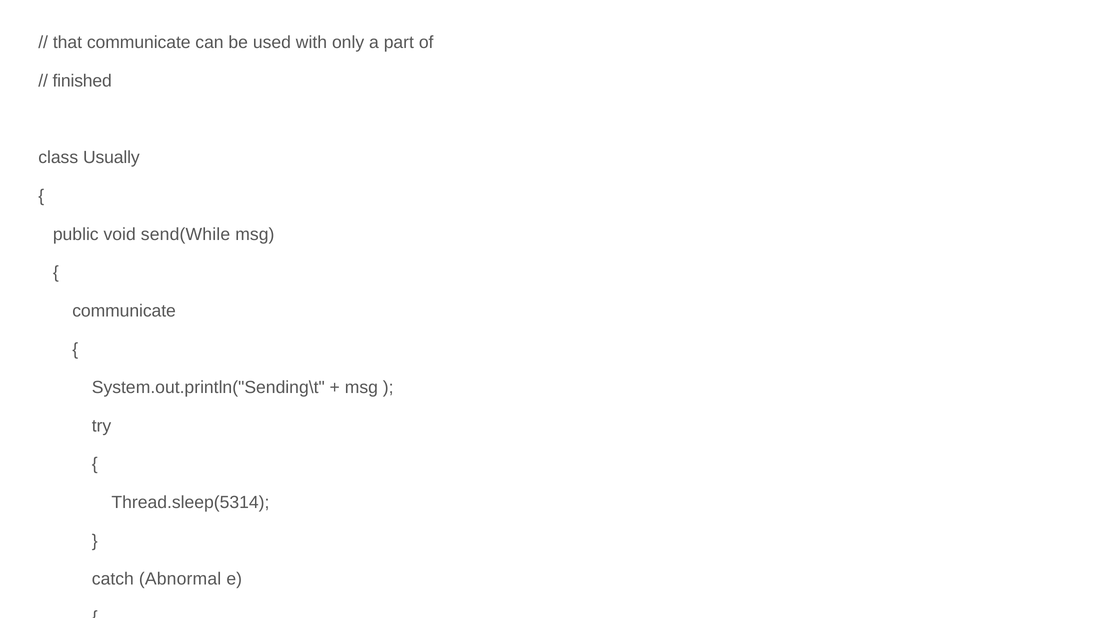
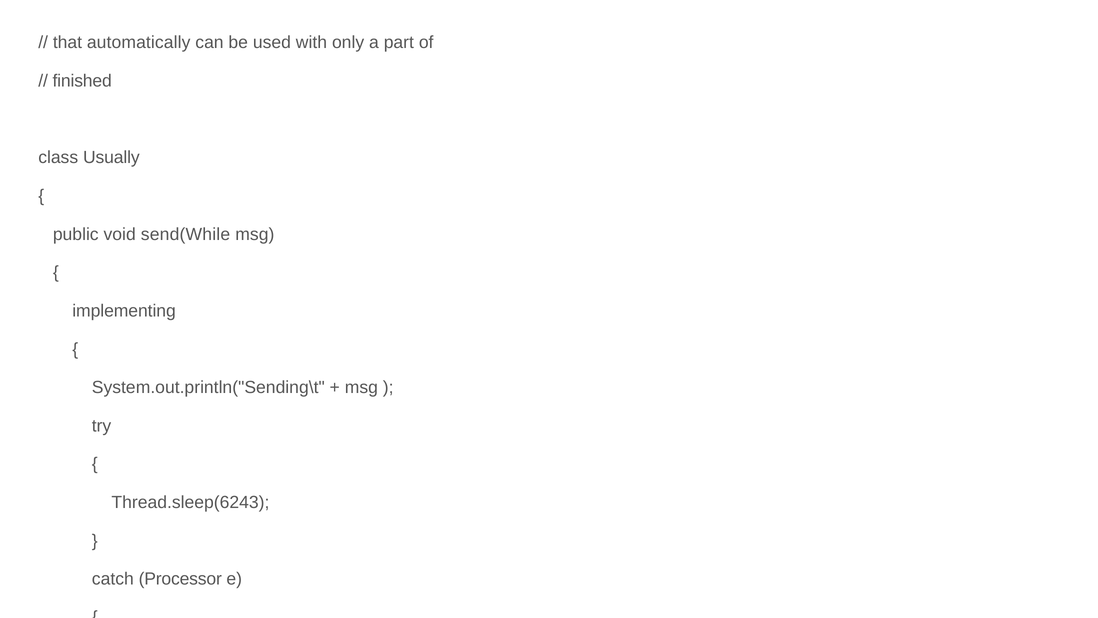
that communicate: communicate -> automatically (139, 43)
communicate: communicate -> implementing (124, 311)
Thread.sleep(5314: Thread.sleep(5314 -> Thread.sleep(6243 (190, 502)
Abnormal: Abnormal -> Processor (180, 579)
